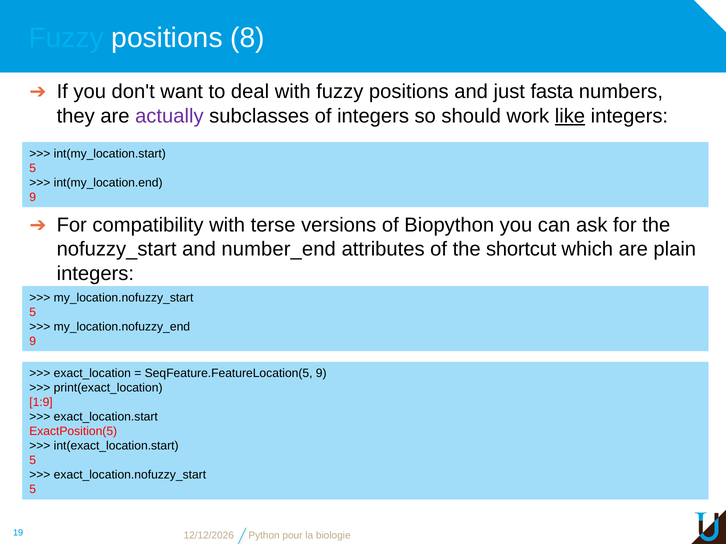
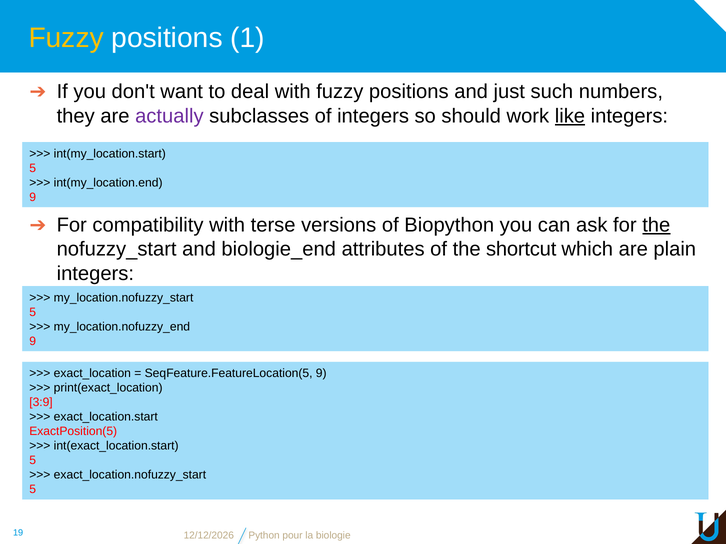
Fuzzy colour: light blue -> yellow (66, 38)
8: 8 -> 1 (248, 38)
fasta: fasta -> such (552, 92)
the underline: none -> present (656, 225)
number_end: number_end -> biologie_end (279, 249)
1:9: 1:9 -> 3:9 (41, 403)
